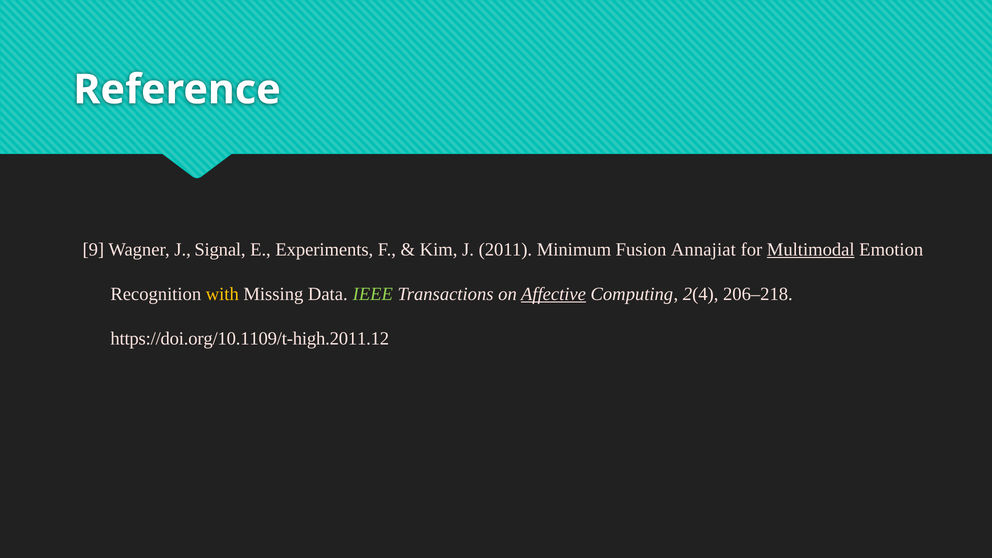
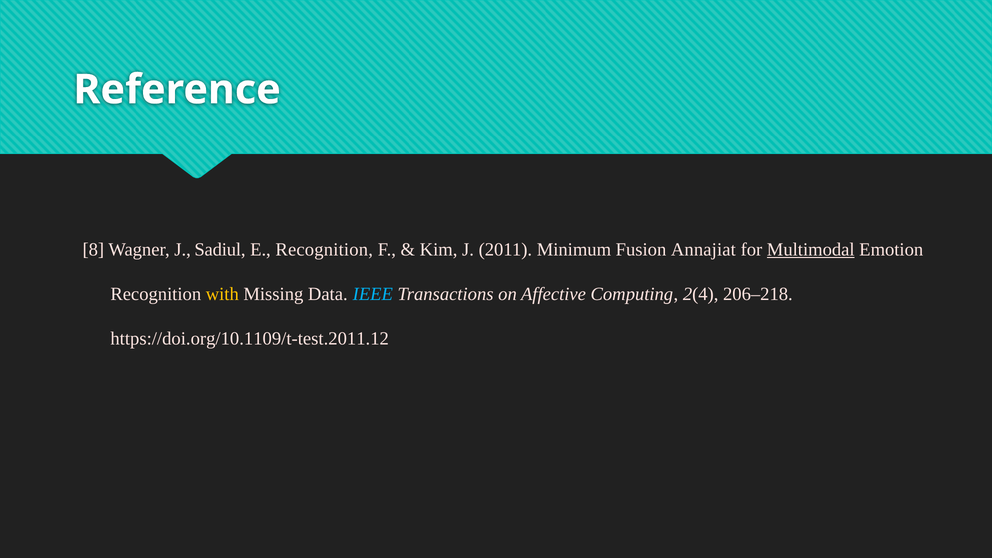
9: 9 -> 8 (93, 249)
Signal: Signal -> Sadiul (220, 249)
E Experiments: Experiments -> Recognition (324, 249)
IEEE colour: light green -> light blue (373, 294)
Affective underline: present -> none (553, 294)
https://doi.org/10.1109/t-high.2011.12: https://doi.org/10.1109/t-high.2011.12 -> https://doi.org/10.1109/t-test.2011.12 (250, 339)
